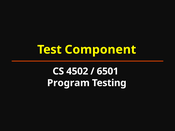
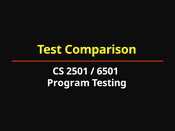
Component: Component -> Comparison (100, 50)
4502: 4502 -> 2501 (77, 71)
